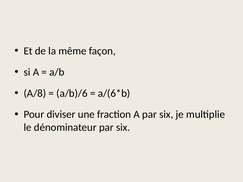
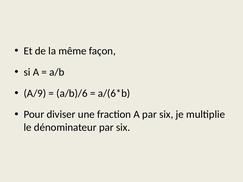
A/8: A/8 -> A/9 (35, 93)
